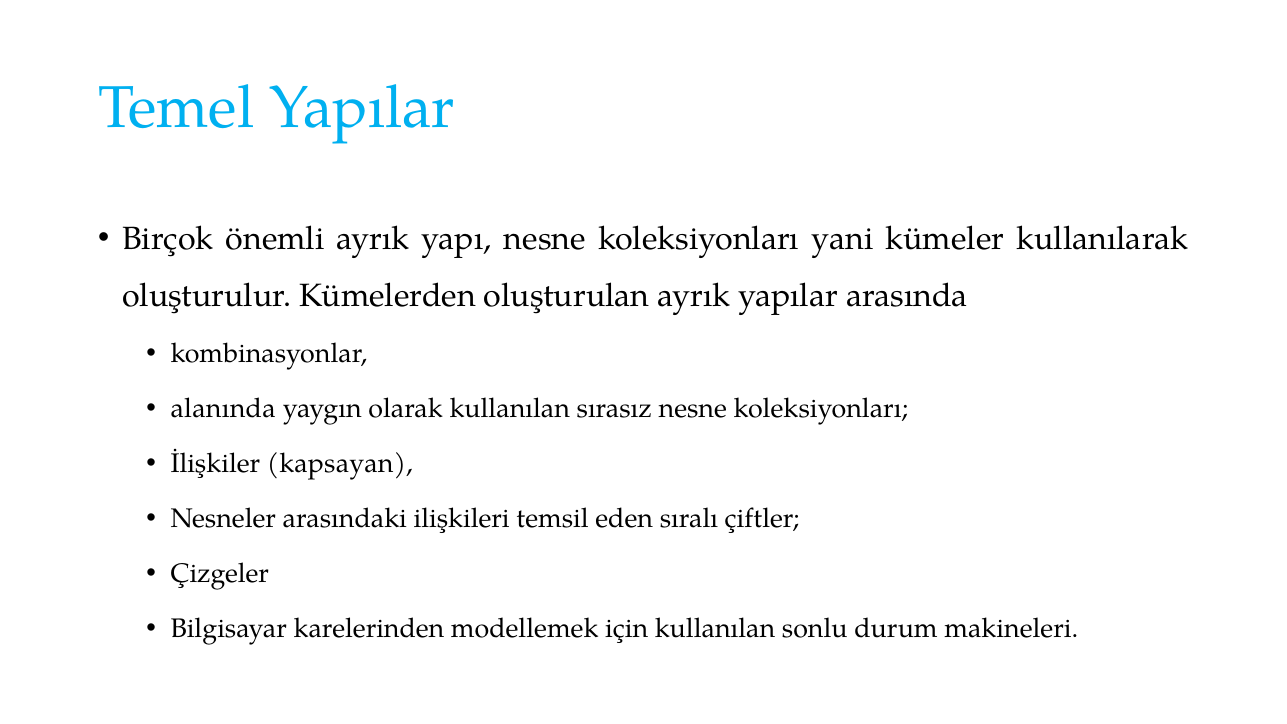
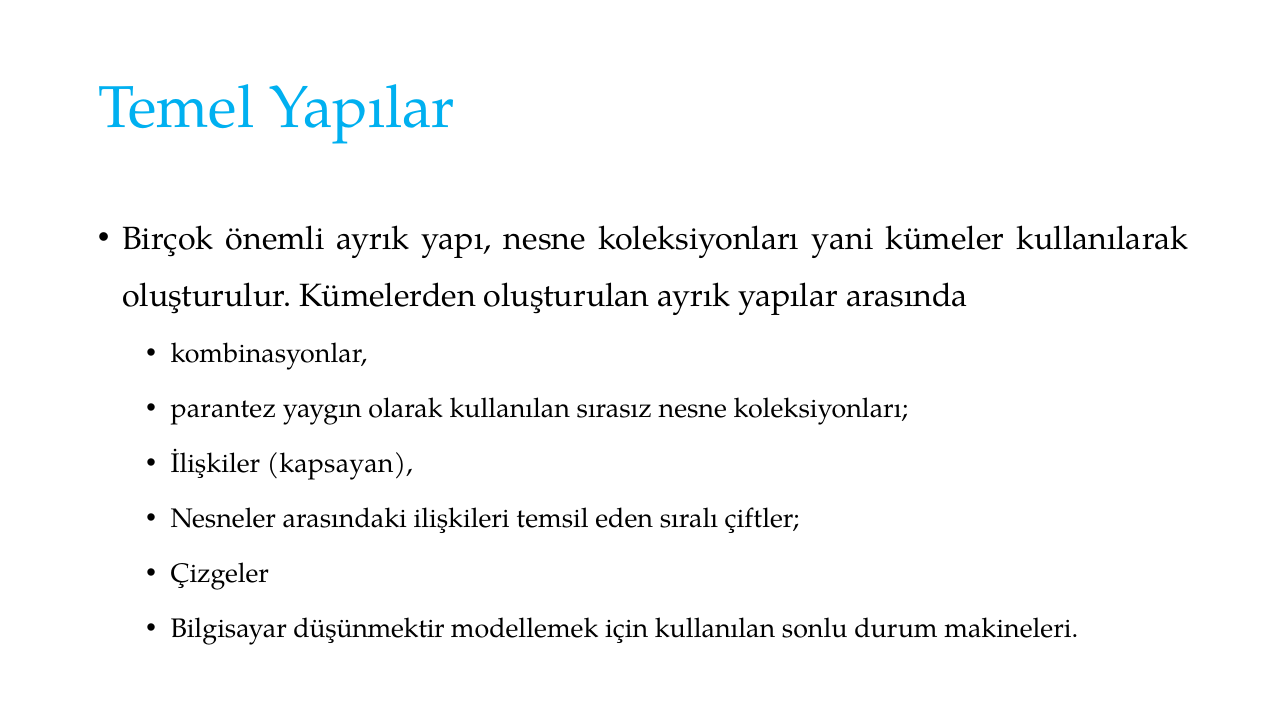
alanında: alanında -> parantez (223, 409)
karelerinden: karelerinden -> düşünmektir (369, 629)
